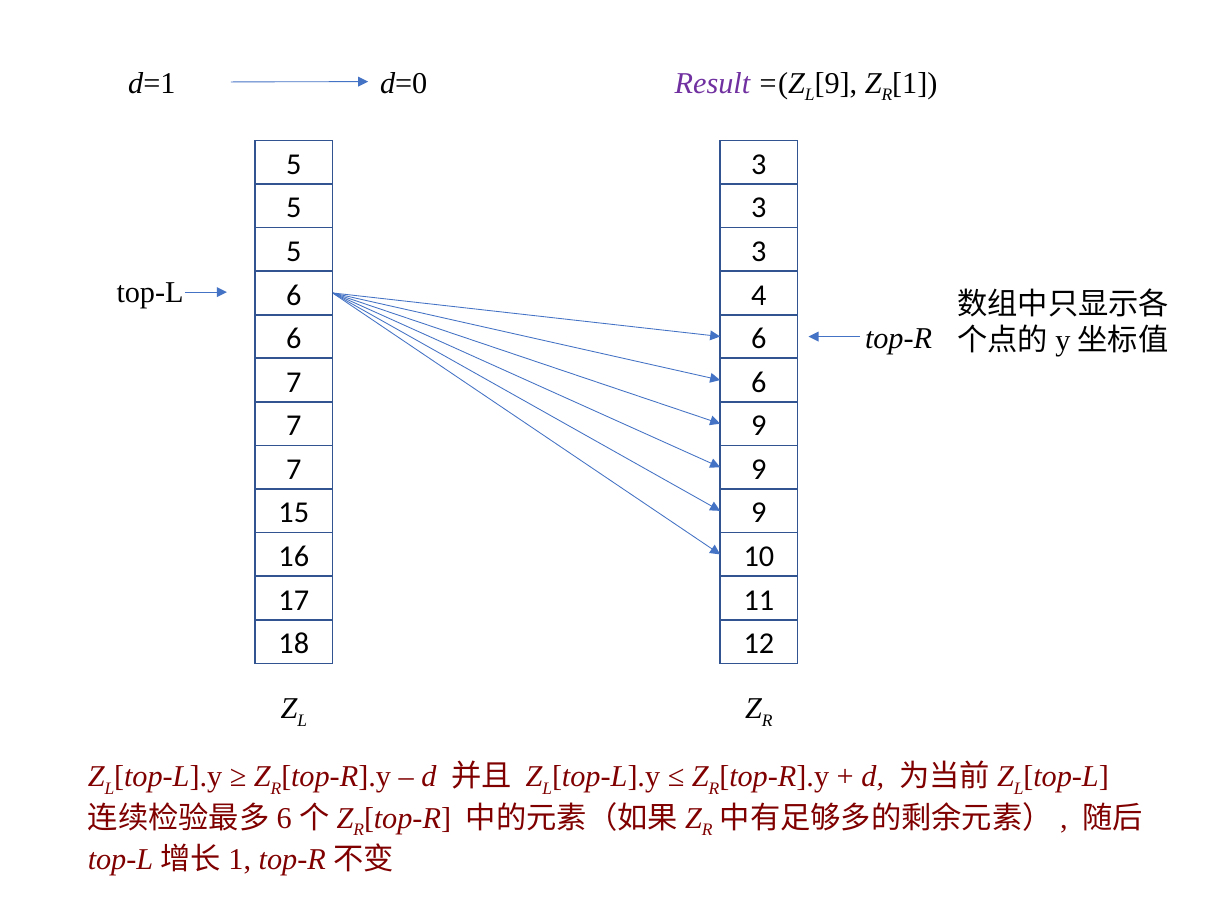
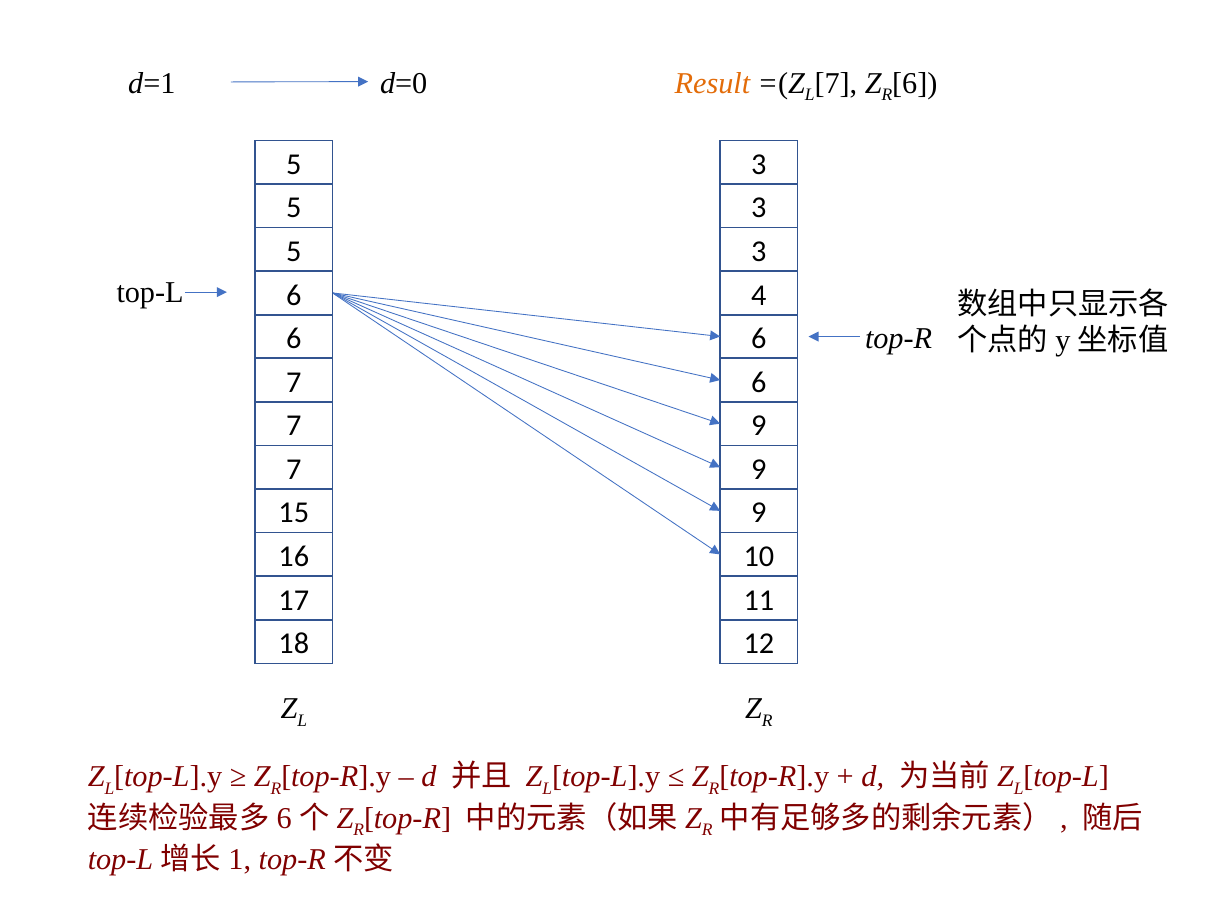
Result colour: purple -> orange (712, 83)
9: 9 -> 7 (836, 83)
1: 1 -> 6 (915, 83)
